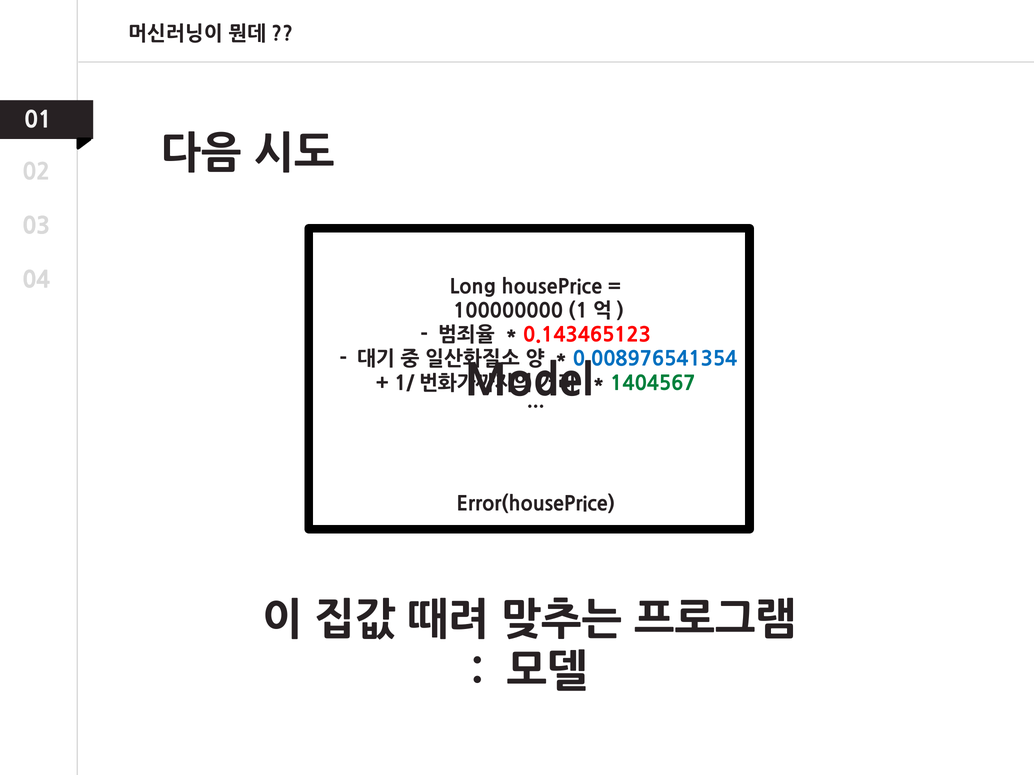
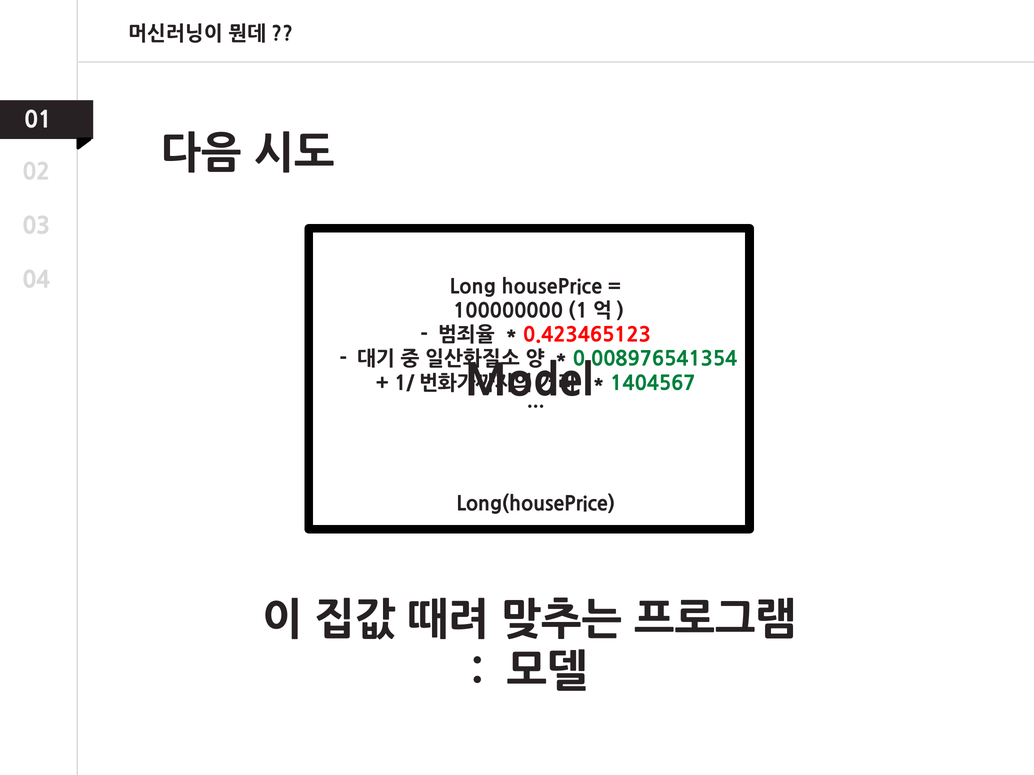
0.143465123: 0.143465123 -> 0.423465123 (587, 335)
0.008976541354 colour: blue -> green (655, 360)
Error(housePrice: Error(housePrice -> Long(housePrice (536, 504)
